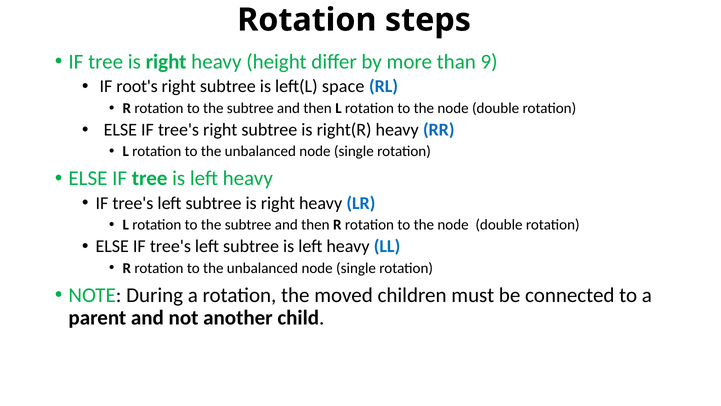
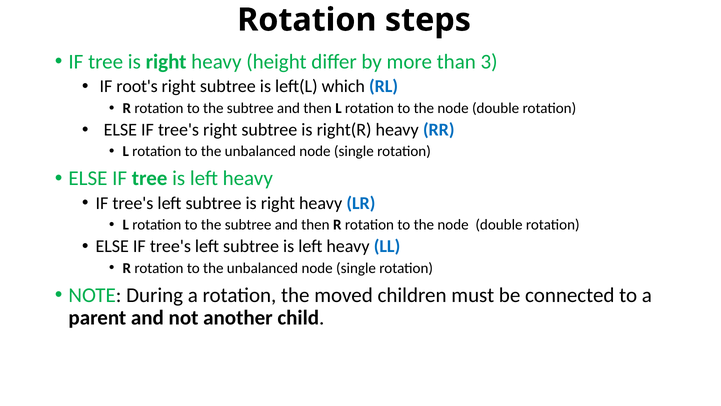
9: 9 -> 3 (489, 62)
space: space -> which (343, 86)
